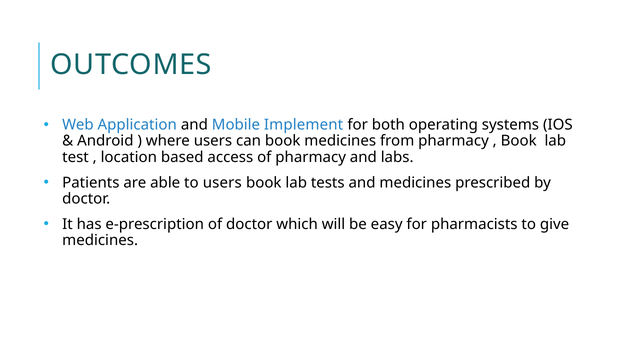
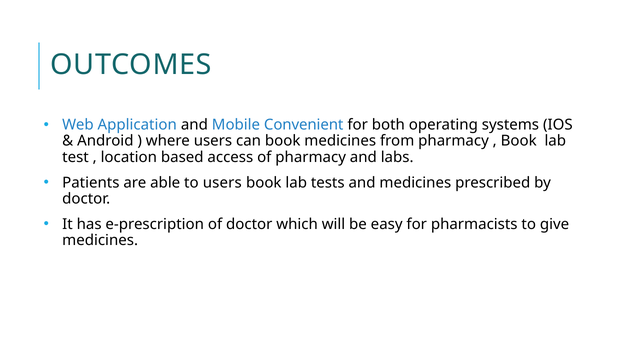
Implement: Implement -> Convenient (304, 125)
